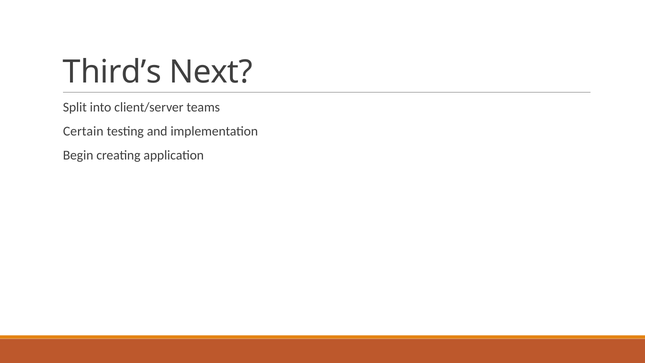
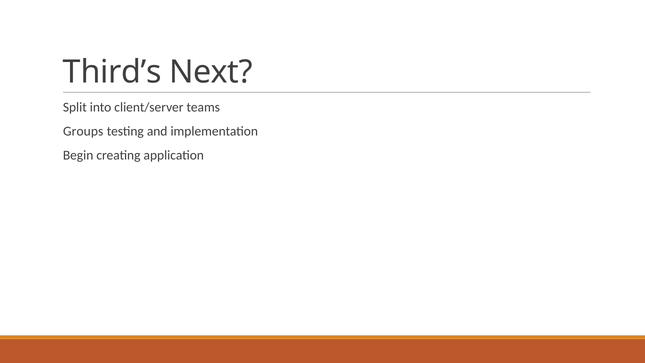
Certain: Certain -> Groups (83, 131)
